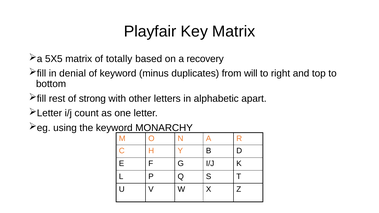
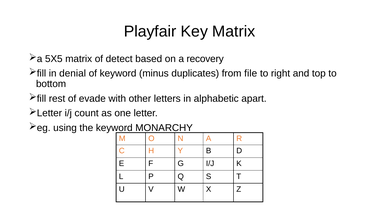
totally: totally -> detect (119, 59)
will: will -> file (251, 73)
strong: strong -> evade (92, 99)
